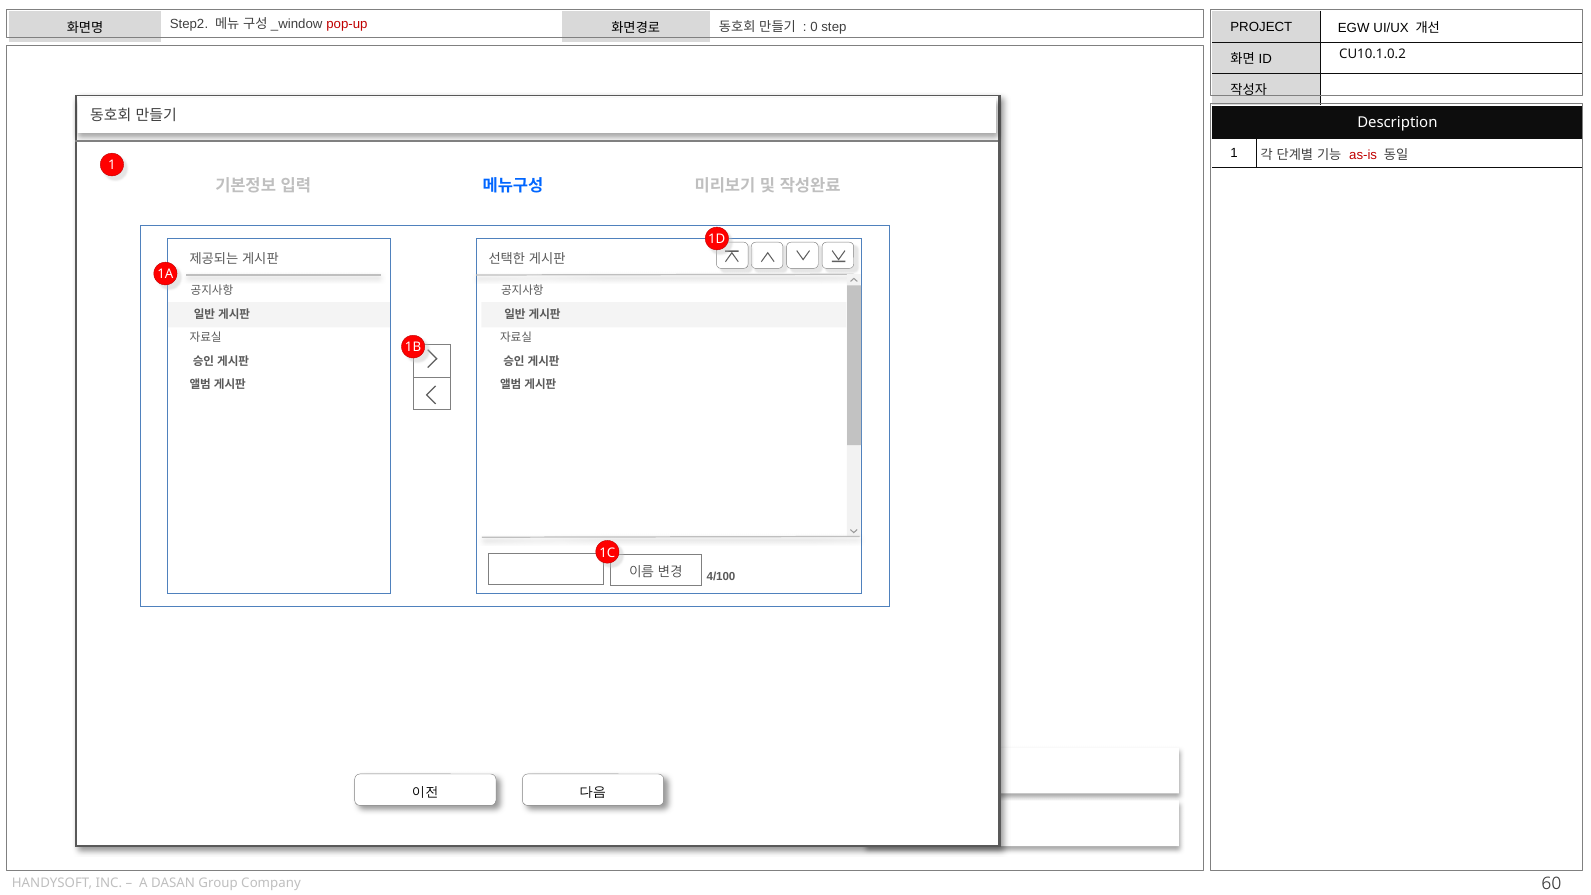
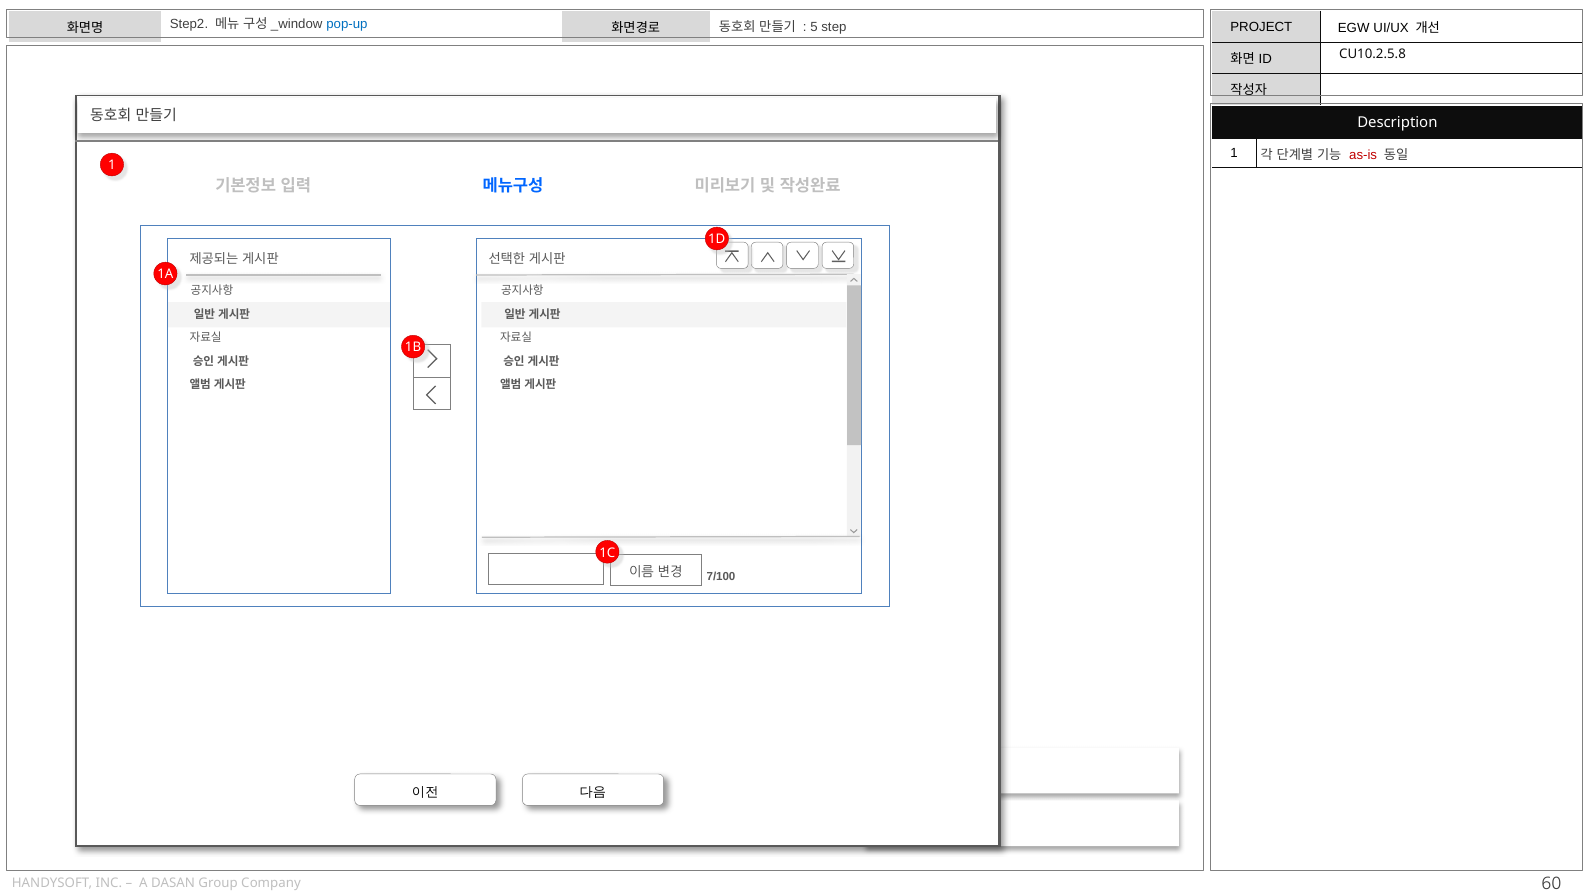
pop-up colour: red -> blue (347, 24)
0: 0 -> 5 (814, 27)
CU10.1.0.2: CU10.1.0.2 -> CU10.2.5.8 (1373, 54)
4/100: 4/100 -> 7/100 (721, 576)
